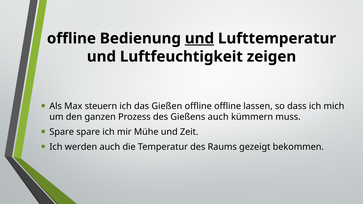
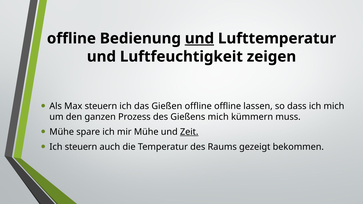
Gießens auch: auch -> mich (218, 117)
Spare: Spare -> Mühe (62, 132)
Zeit underline: none -> present (189, 132)
Ich werden: werden -> steuern (81, 147)
